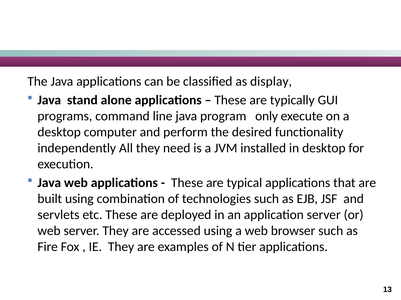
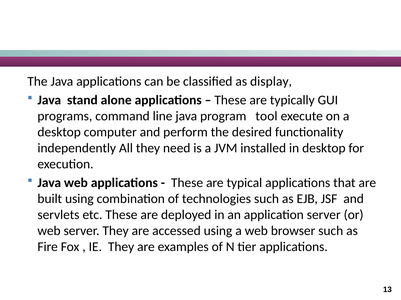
only: only -> tool (266, 116)
